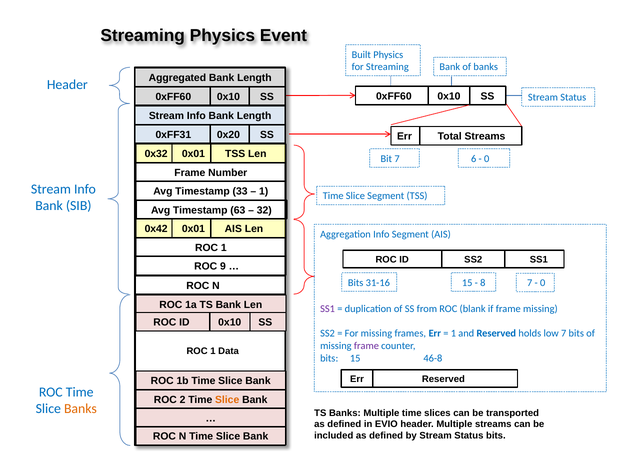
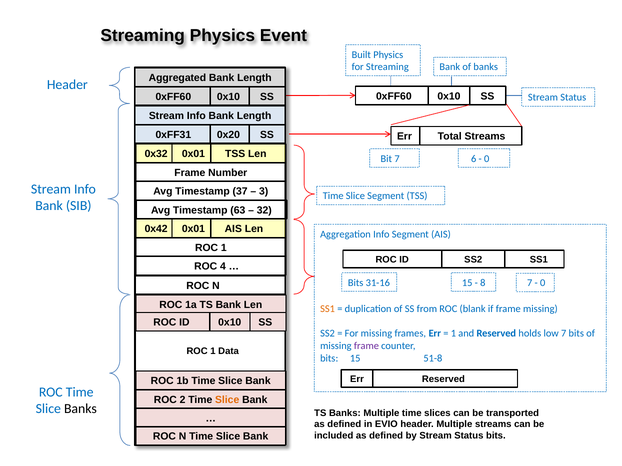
33: 33 -> 37 (240, 192)
1: 1 -> 3 (264, 192)
9: 9 -> 4 (223, 267)
SS1 colour: purple -> orange (328, 309)
46-8: 46-8 -> 51-8 (433, 359)
Banks colour: orange -> black (80, 409)
